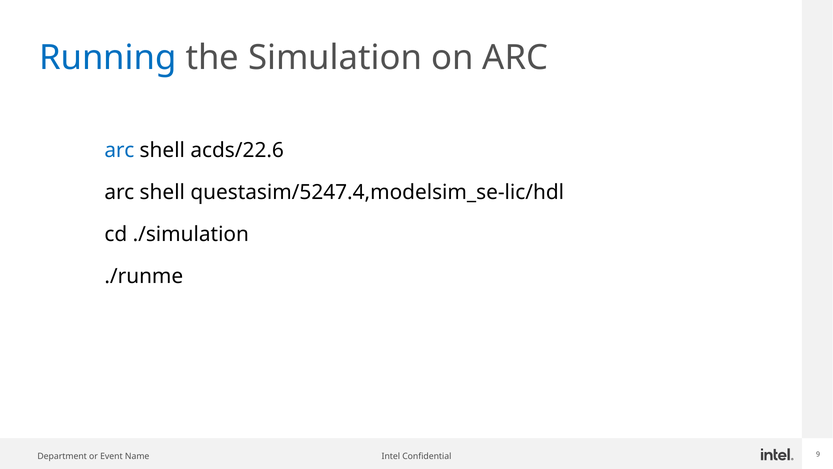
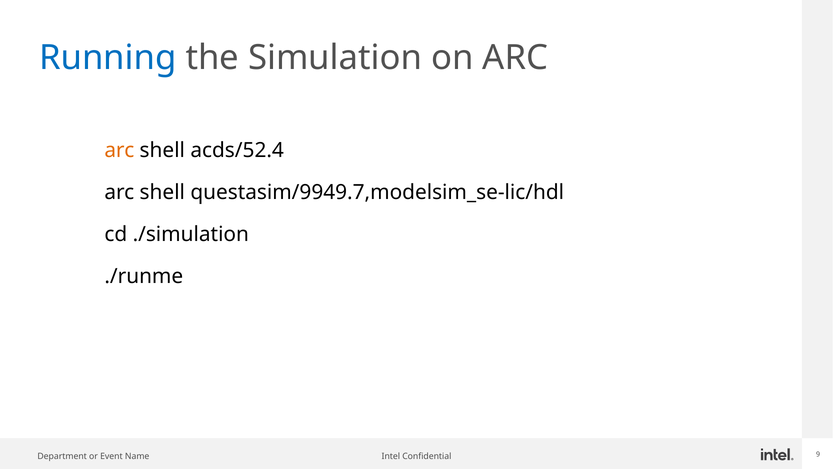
arc colour: blue -> orange (119, 150)
acds/22.6: acds/22.6 -> acds/52.4 (237, 150)
questasim/5247.4,modelsim_se-lic/hdl: questasim/5247.4,modelsim_se-lic/hdl -> questasim/9949.7,modelsim_se-lic/hdl (377, 192)
